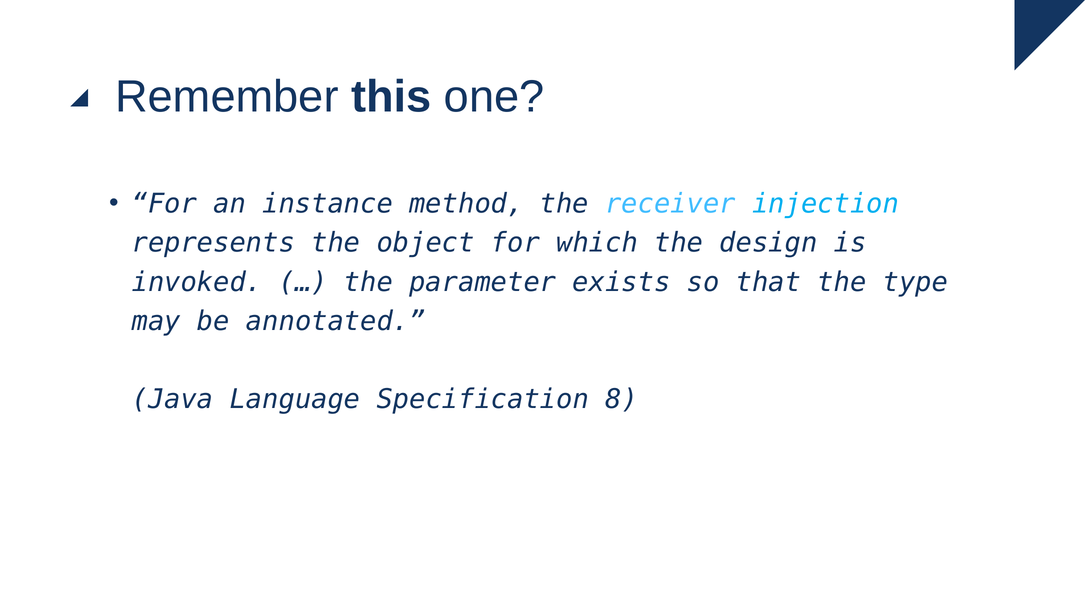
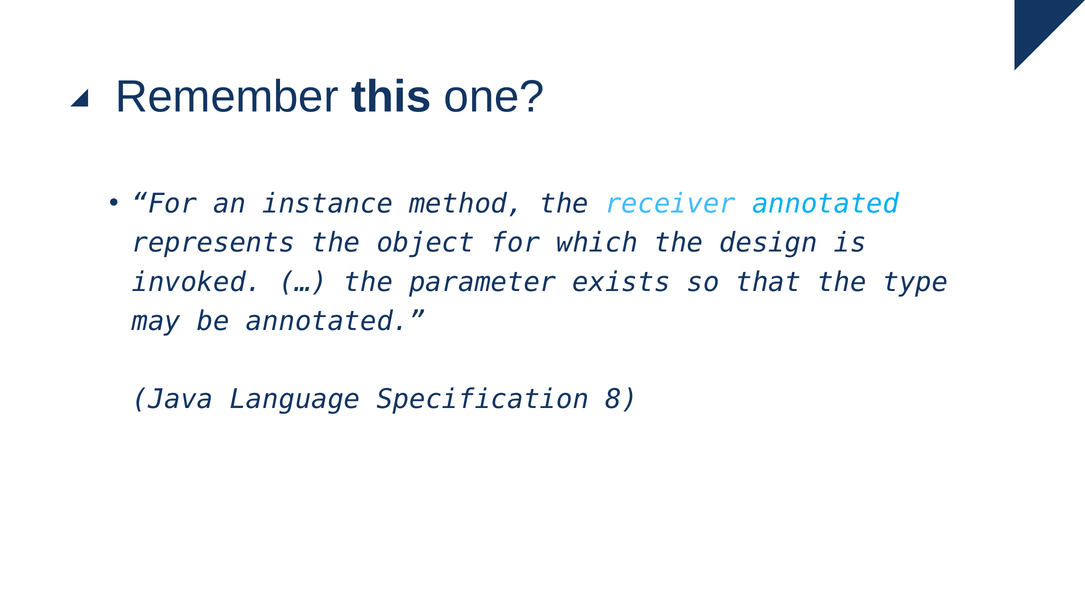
receiver injection: injection -> annotated (826, 204)
